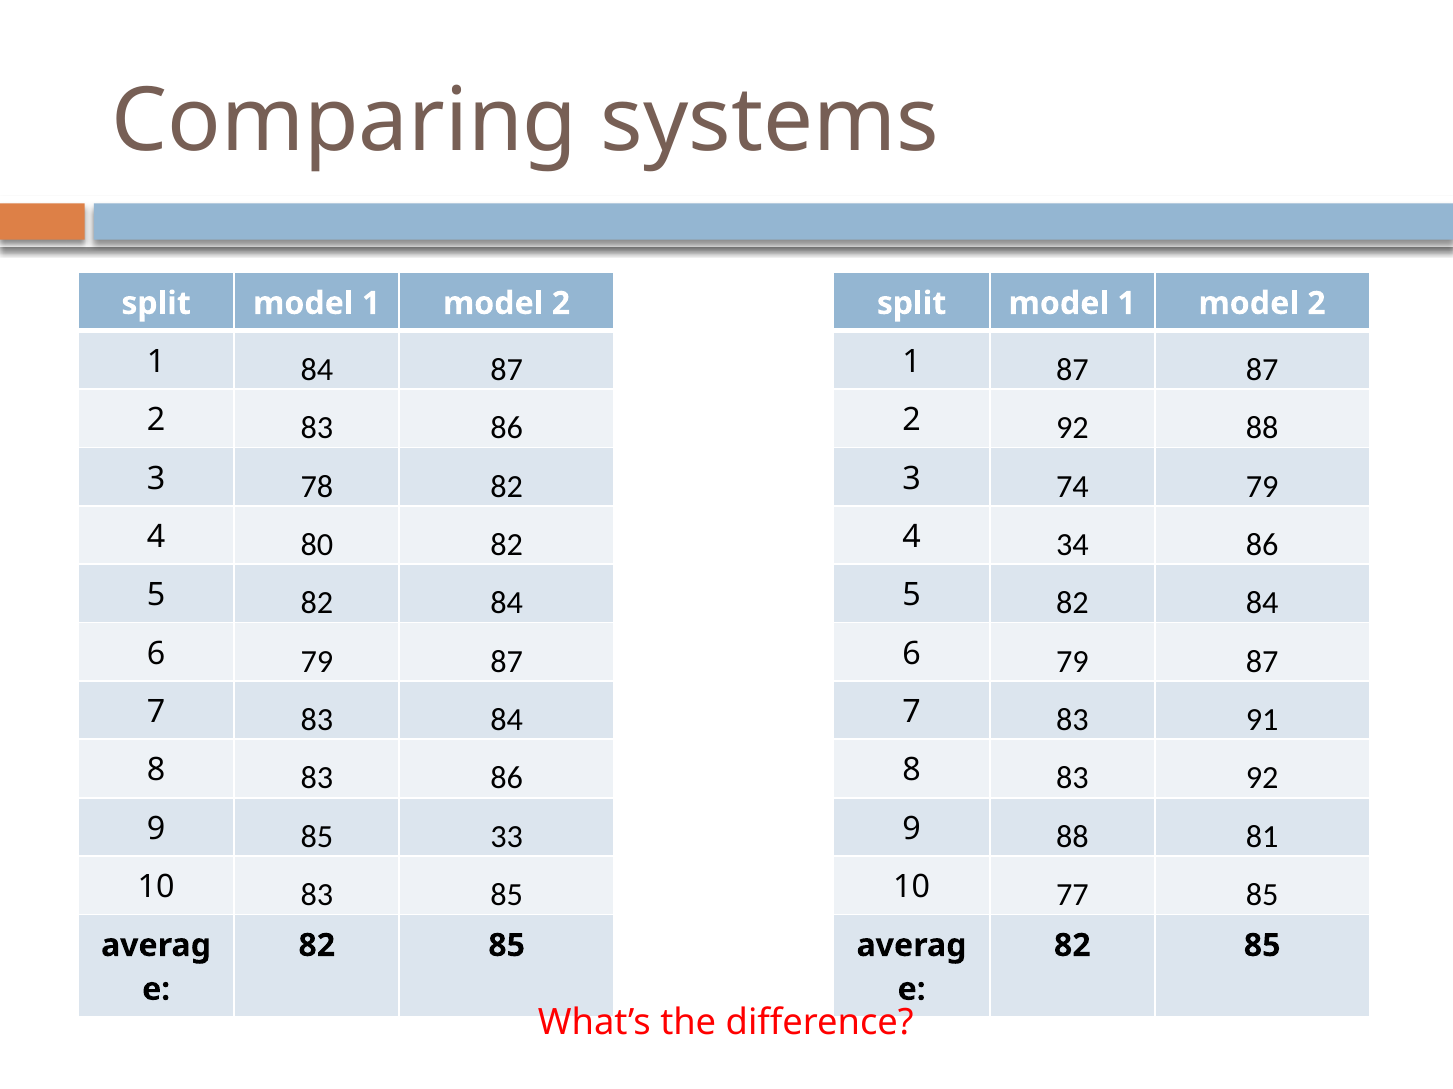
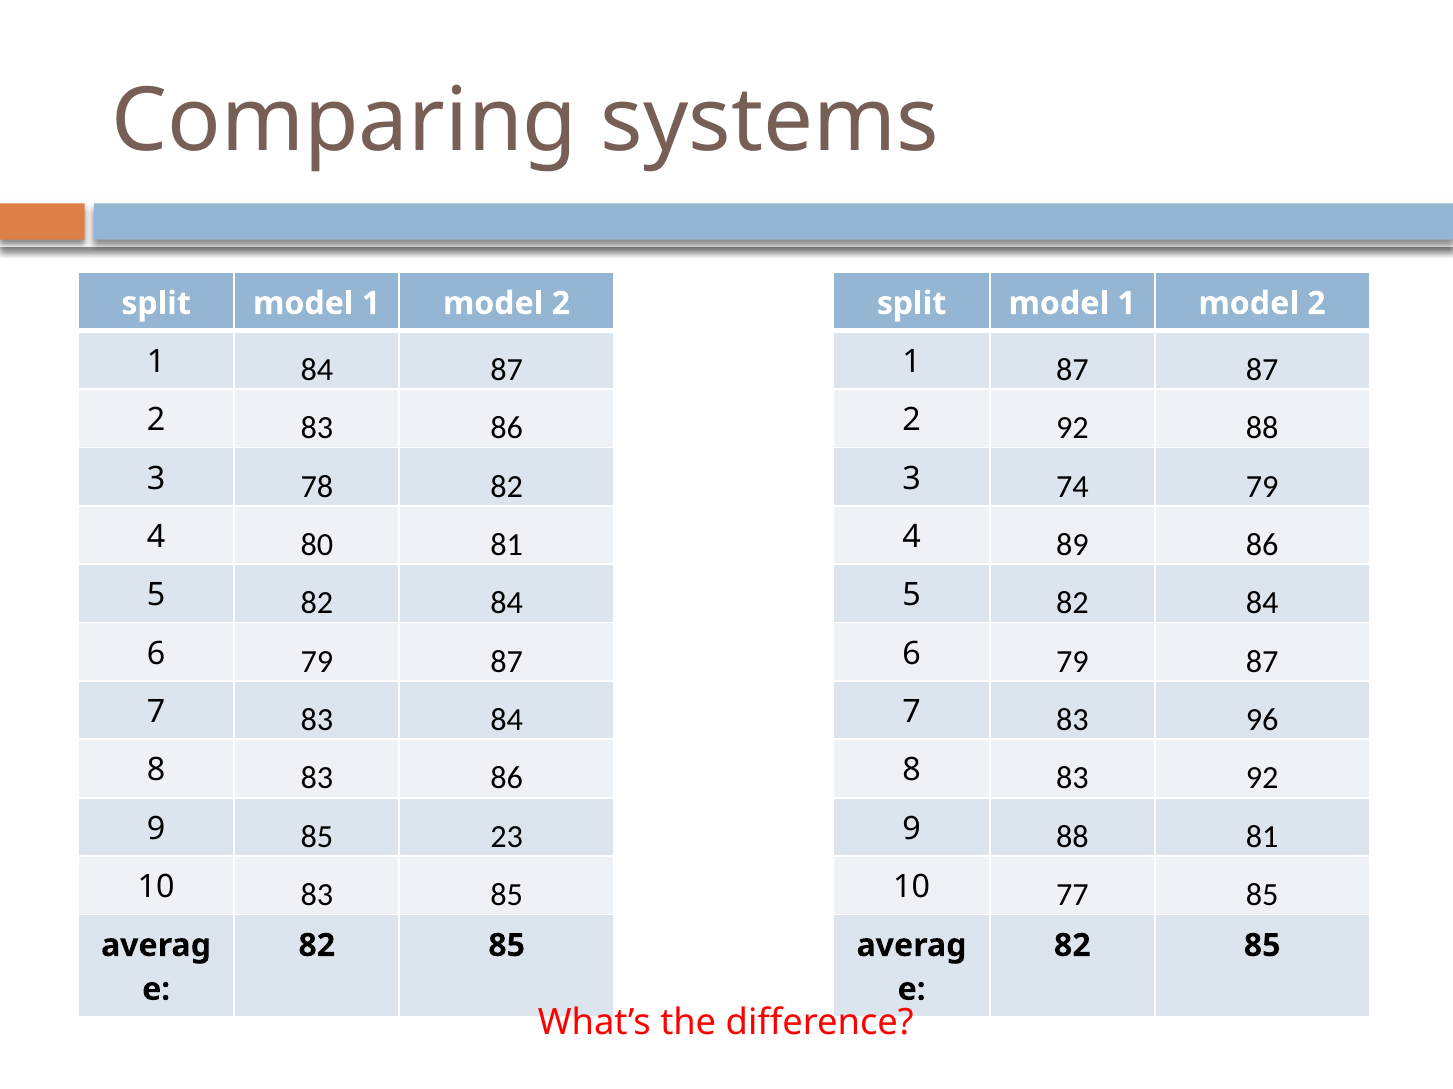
80 82: 82 -> 81 (507, 545)
34: 34 -> 89 (1072, 545)
91: 91 -> 96 (1262, 720)
33: 33 -> 23 (507, 837)
